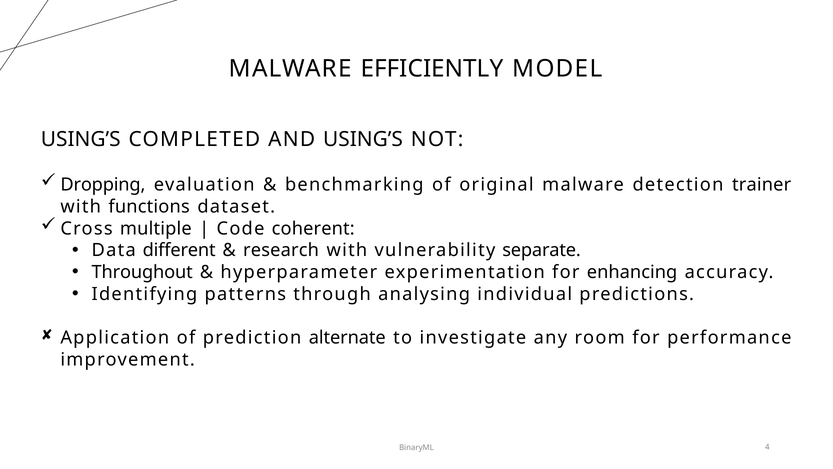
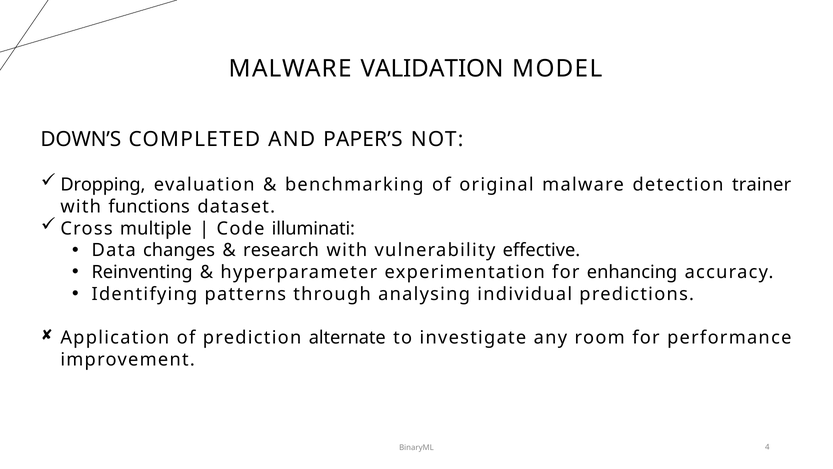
EFFICIENTLY: EFFICIENTLY -> VALIDATION (432, 69)
USING’S: USING’S -> DOWN’S (81, 139)
AND USING’S: USING’S -> PAPER’S (363, 139)
coherent: coherent -> illuminati (313, 228)
different: different -> changes (179, 250)
separate: separate -> effective (541, 250)
Throughout: Throughout -> Reinventing (142, 272)
